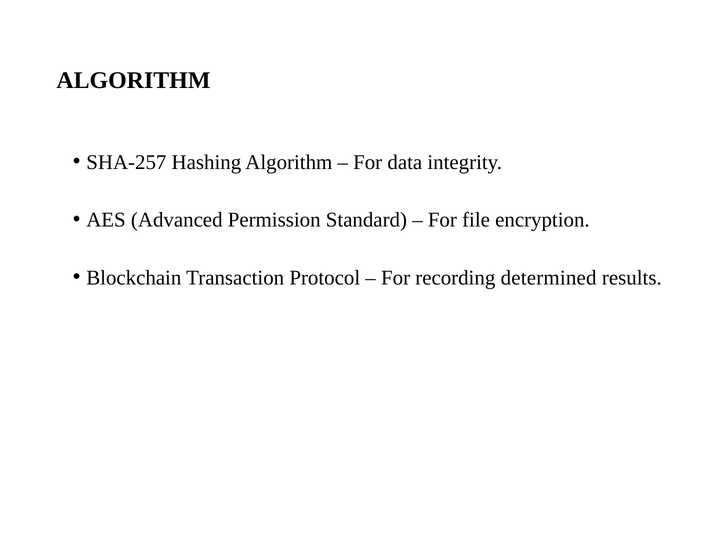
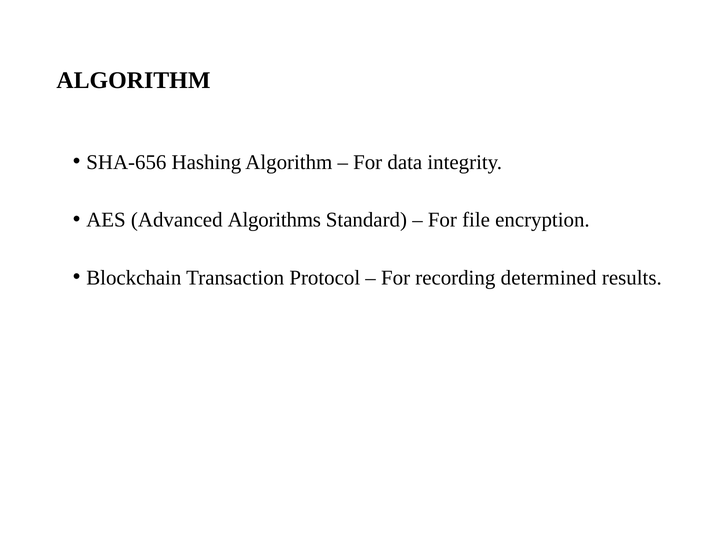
SHA-257: SHA-257 -> SHA-656 (126, 162)
Permission: Permission -> Algorithms (274, 220)
